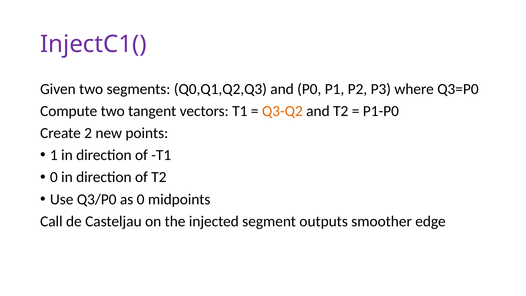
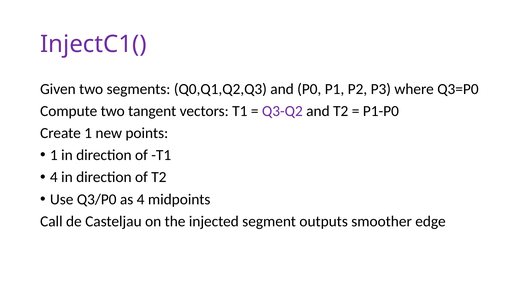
Q3-Q2 colour: orange -> purple (282, 111)
Create 2: 2 -> 1 (88, 133)
0: 0 -> 4 (54, 177)
as 0: 0 -> 4 (141, 199)
